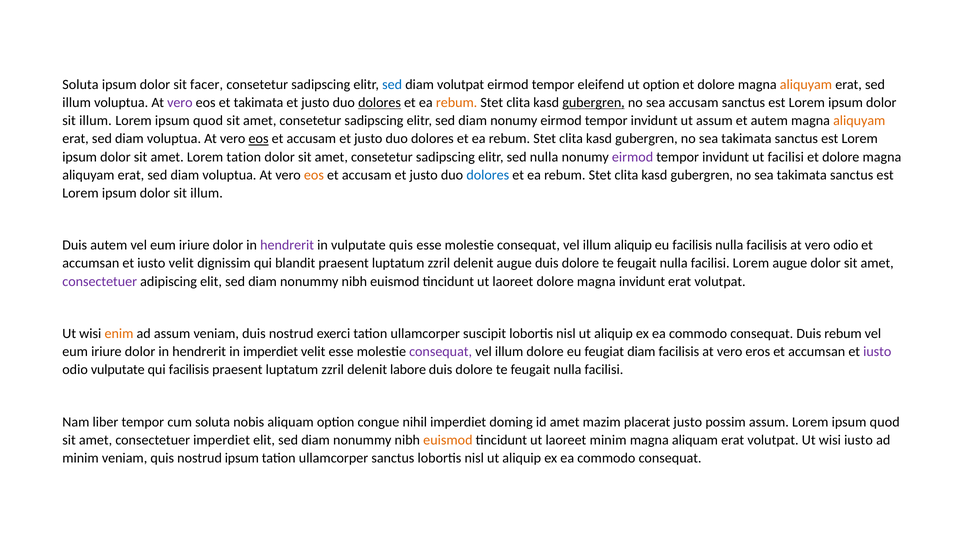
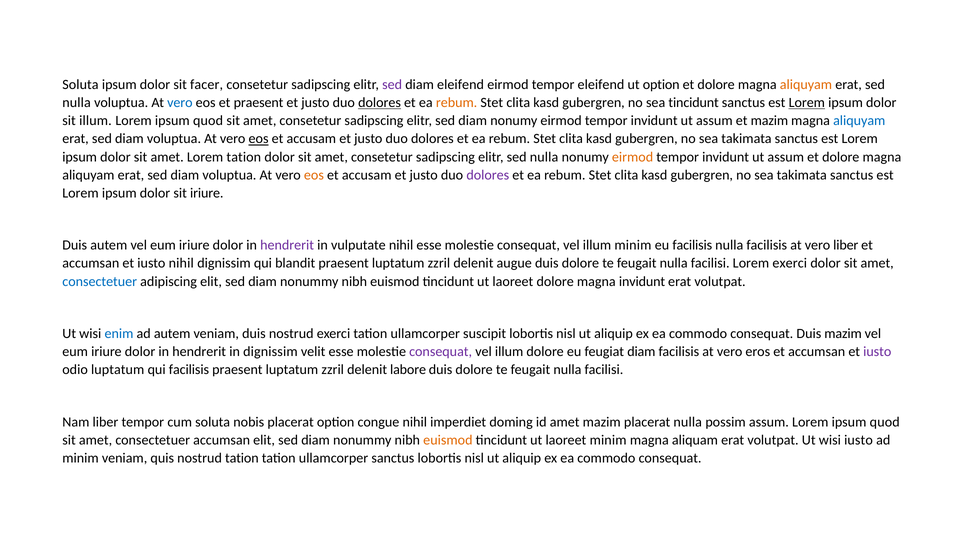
sed colour: blue -> purple (392, 85)
diam volutpat: volutpat -> eleifend (461, 85)
illum: illum -> nulla (77, 103)
vero colour: purple -> blue (180, 103)
et takimata: takimata -> praesent (259, 103)
gubergren underline: present -> none (594, 103)
sea accusam: accusam -> tincidunt (694, 103)
Lorem underline: none -> present (807, 103)
et autem: autem -> mazim (769, 121)
aliquyam colour: orange -> blue (859, 121)
eirmod colour: purple -> orange (633, 157)
facilisi: facilisi -> assum (786, 157)
dolores colour: blue -> purple (488, 175)
illum: illum -> iriure (207, 193)
vulputate quis: quis -> nihil (401, 245)
illum aliquip: aliquip -> minim (633, 245)
vero odio: odio -> liber (846, 245)
iusto velit: velit -> nihil (181, 263)
Lorem augue: augue -> exerci (790, 263)
consectetuer colour: purple -> blue (100, 281)
enim colour: orange -> blue (119, 334)
ad assum: assum -> autem (172, 334)
Duis rebum: rebum -> mazim (843, 334)
in imperdiet: imperdiet -> dignissim (270, 352)
odio vulputate: vulputate -> luptatum (118, 370)
nobis aliquam: aliquam -> placerat (291, 422)
placerat justo: justo -> nulla (688, 422)
consectetuer imperdiet: imperdiet -> accumsan (222, 440)
nostrud ipsum: ipsum -> tation (242, 458)
